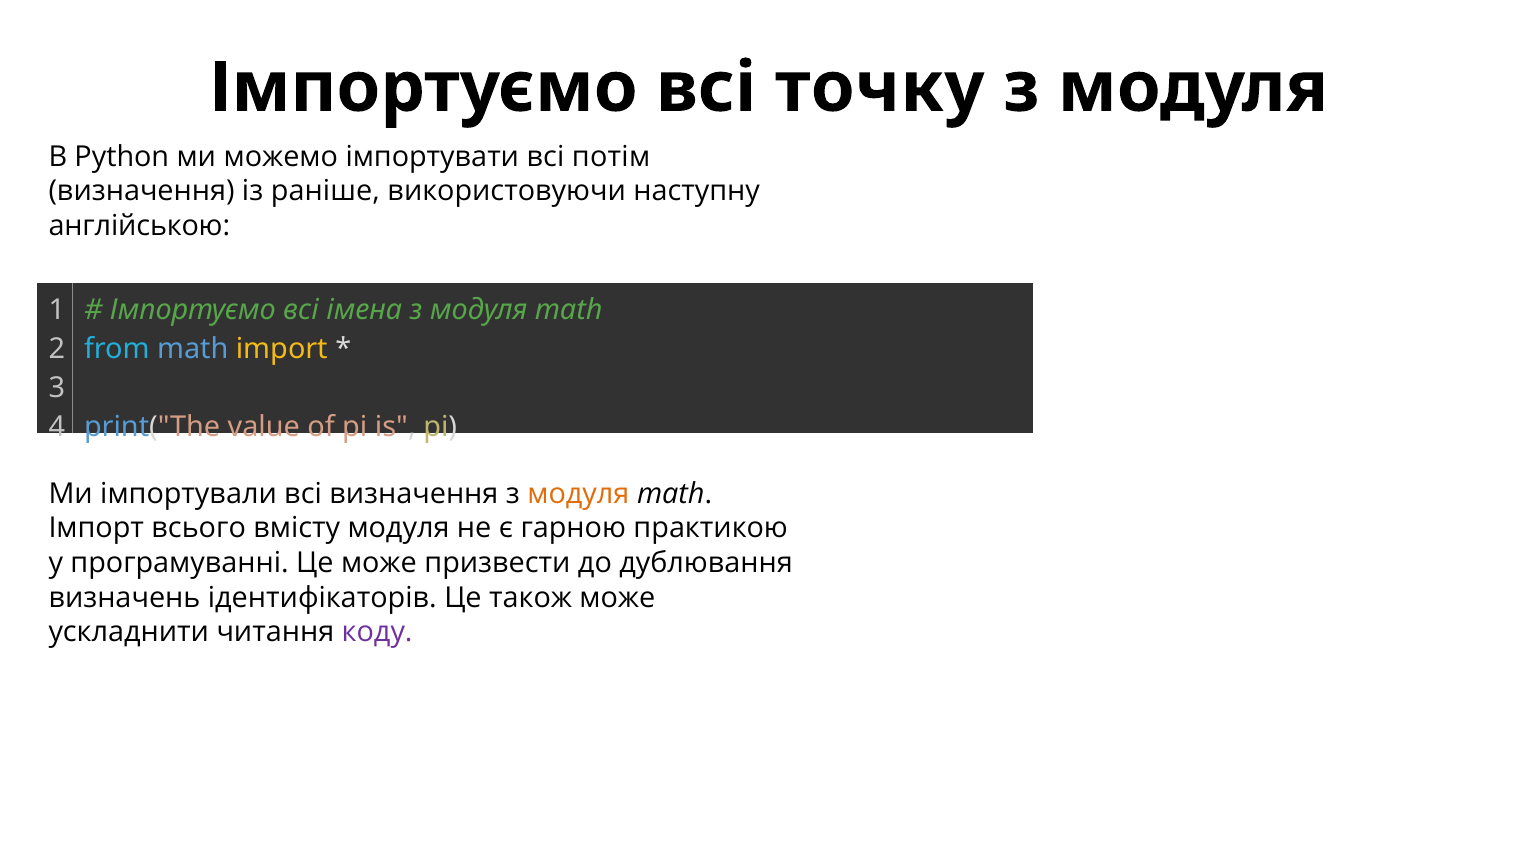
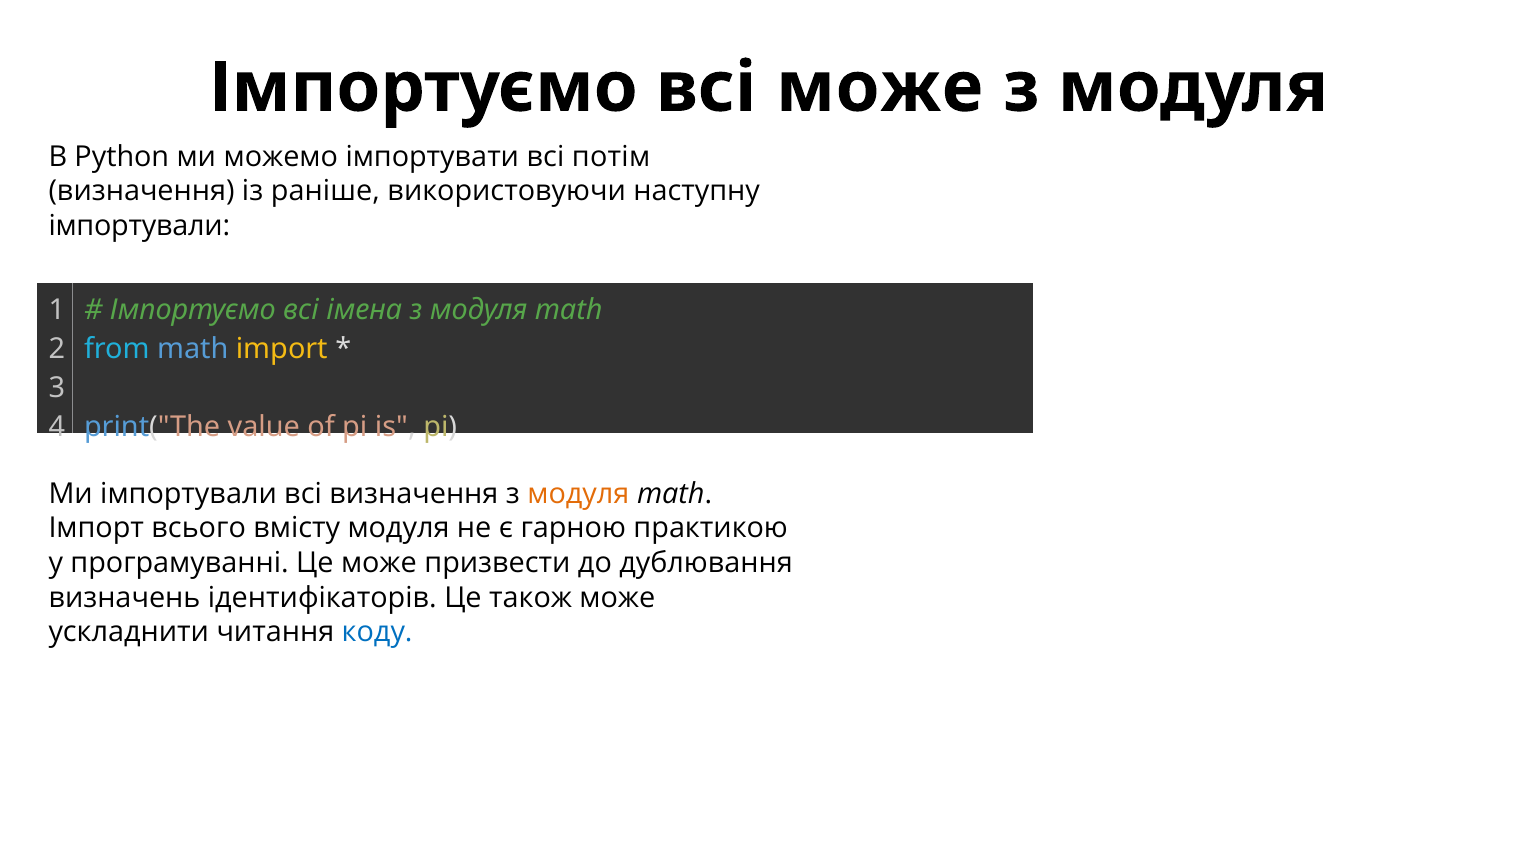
всі точку: точку -> може (880, 88)
англійською: англійською -> імпортували (139, 226)
коду colour: purple -> blue (377, 632)
